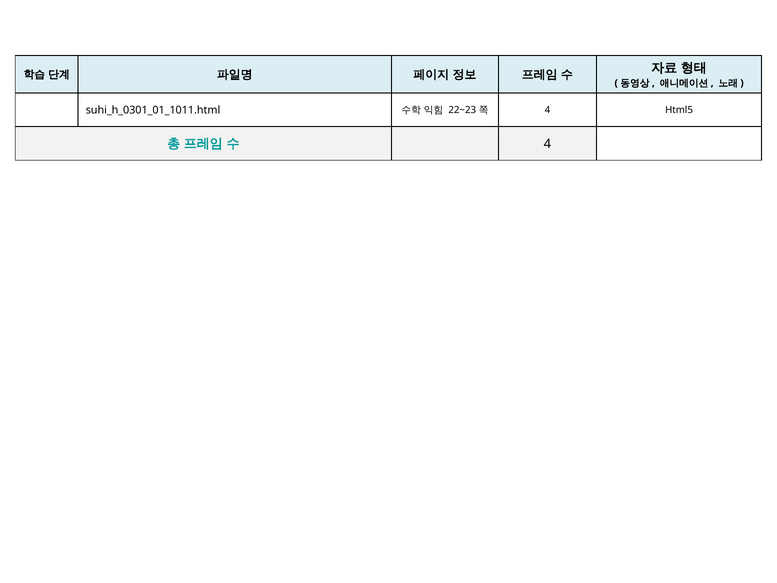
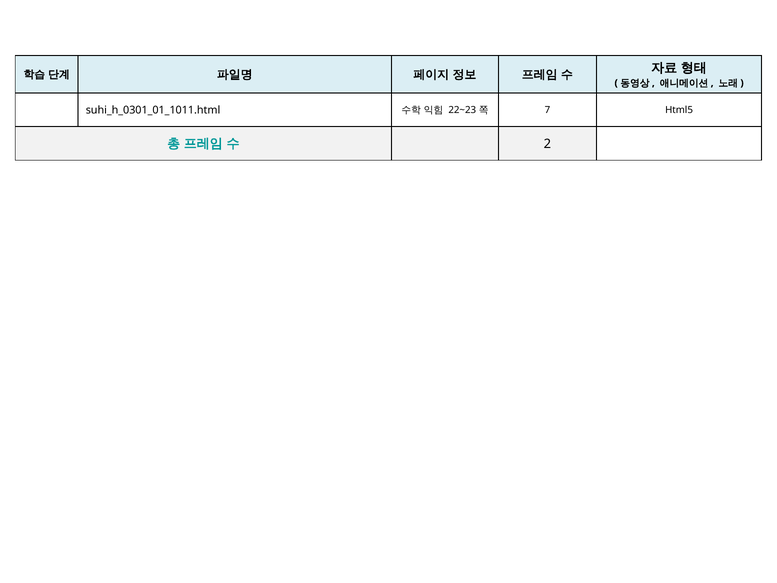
4: 4 -> 7 (548, 110)
4: 4 -> 2 (547, 144)
